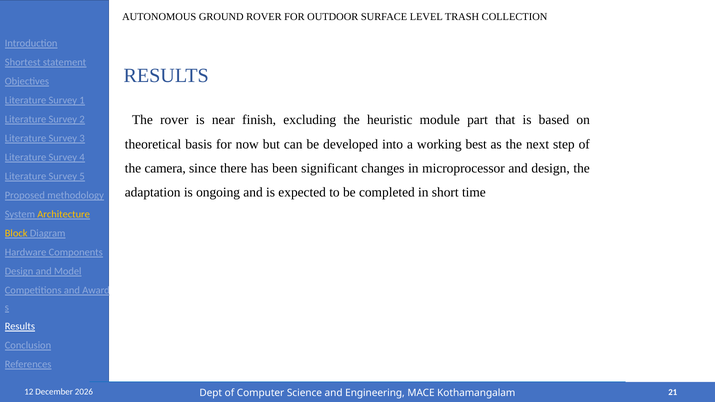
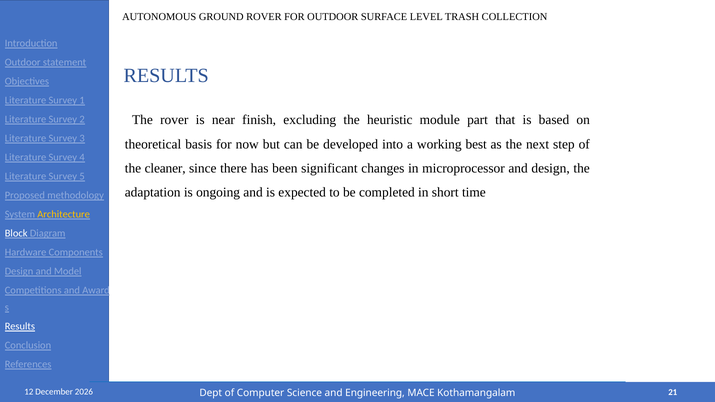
Shortest: Shortest -> Outdoor (23, 62)
camera: camera -> cleaner (165, 168)
Block colour: yellow -> white (16, 234)
